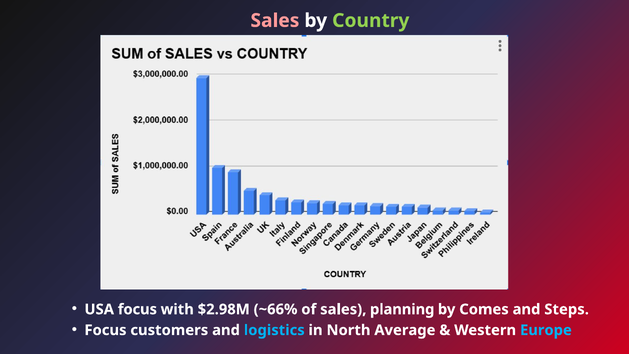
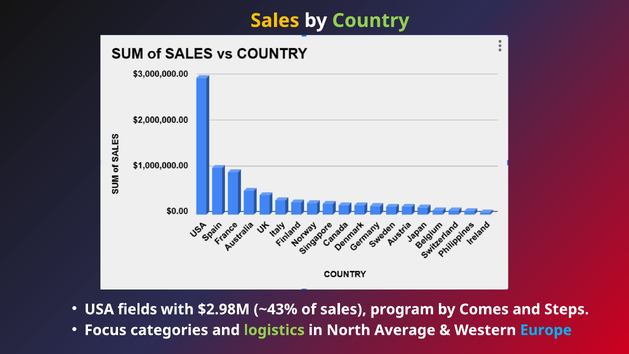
Sales colour: pink -> yellow (275, 21)
USA focus: focus -> fields (137, 309)
~66%: ~66% -> ~43% (276, 309)
planning: planning -> program (402, 309)
customers: customers -> categories (169, 330)
logistics colour: light blue -> light green (274, 330)
